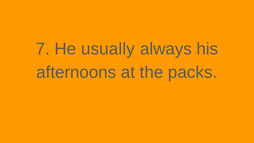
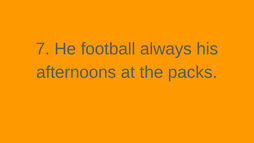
usually: usually -> football (108, 49)
